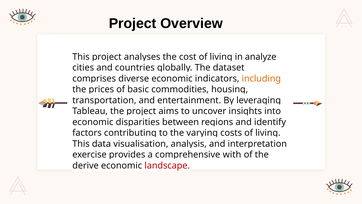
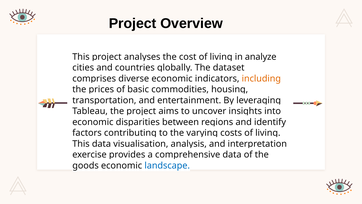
with: with -> data (232, 154)
derive: derive -> goods (86, 165)
landscape colour: red -> blue (167, 165)
